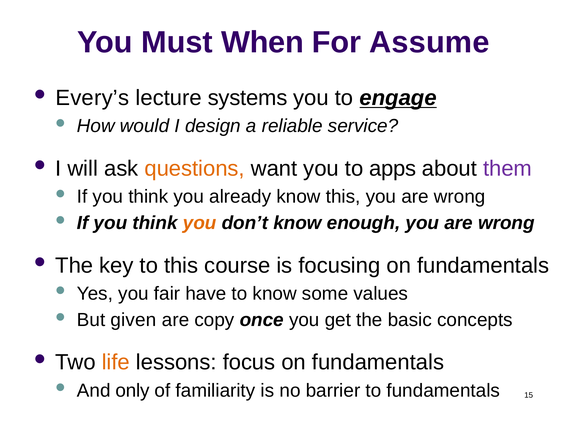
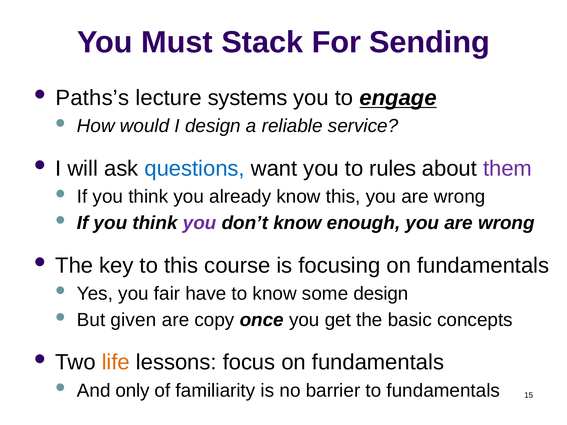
When: When -> Stack (262, 42)
Assume: Assume -> Sending (429, 42)
Every’s: Every’s -> Paths’s (92, 98)
questions colour: orange -> blue (195, 169)
apps: apps -> rules (393, 169)
you colour: orange -> purple (200, 223)
some values: values -> design (381, 294)
